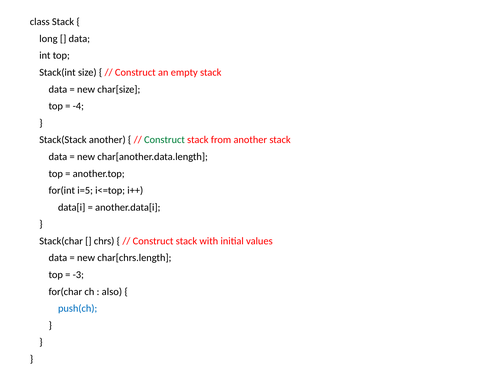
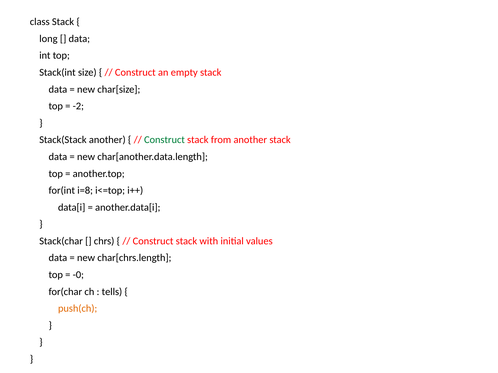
-4: -4 -> -2 (78, 106)
i=5: i=5 -> i=8 (85, 191)
-3: -3 -> -0 (78, 275)
also: also -> tells (112, 292)
push(ch colour: blue -> orange (78, 309)
